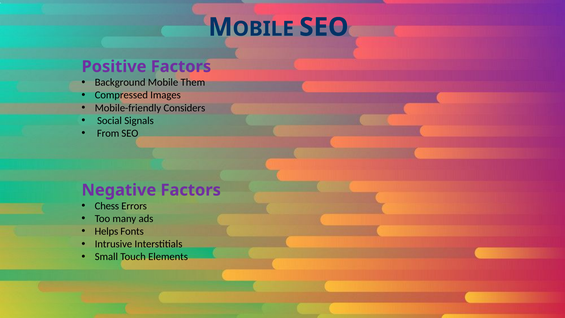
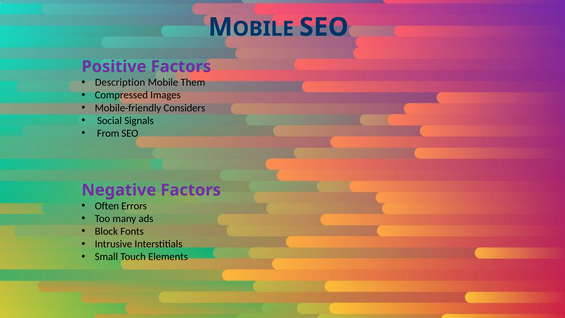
Background: Background -> Description (120, 82)
Chess: Chess -> Often (107, 206)
Helps: Helps -> Block (106, 231)
